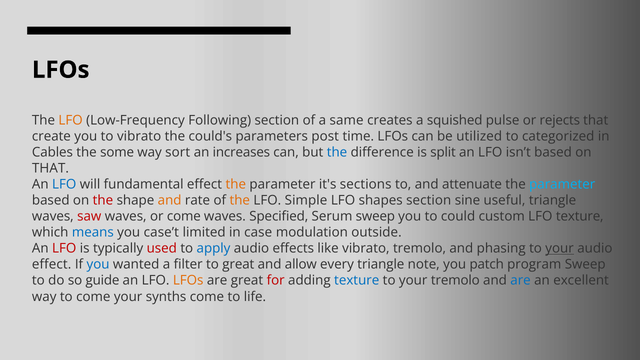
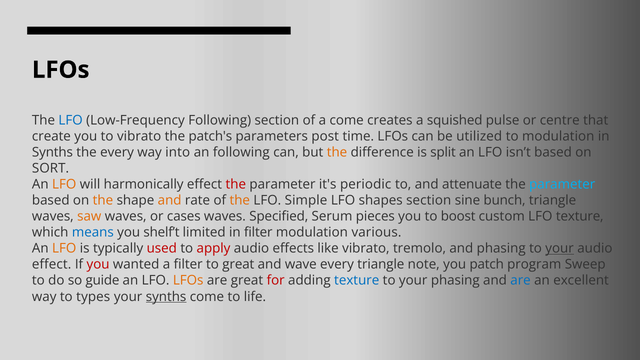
LFO colour: orange -> blue (71, 120)
a same: same -> come (347, 120)
rejects: rejects -> centre (560, 120)
could's: could's -> patch's (210, 136)
to categorized: categorized -> modulation (558, 136)
Cables: Cables -> Synths (52, 152)
the some: some -> every (117, 152)
sort: sort -> into (178, 152)
an increases: increases -> following (241, 152)
the colour: blue -> orange (337, 152)
THAT: THAT -> SORT (51, 168)
LFO colour: blue -> orange (64, 184)
fundamental: fundamental -> harmonically (144, 184)
the colour: orange -> red (236, 184)
sections: sections -> periodic (366, 184)
the colour: red -> orange (103, 200)
useful: useful -> bunch (505, 200)
saw colour: red -> orange (89, 216)
or come: come -> cases (184, 216)
Serum sweep: sweep -> pieces (375, 216)
could: could -> boost (458, 216)
case’t: case’t -> shelf’t (161, 232)
in case: case -> filter (258, 232)
outside: outside -> various (376, 232)
LFO colour: red -> orange (64, 249)
apply colour: blue -> red (213, 249)
you colour: blue -> red (98, 265)
allow: allow -> wave (301, 265)
your tremolo: tremolo -> phasing (455, 281)
to come: come -> types (93, 297)
synths underline: none -> present (166, 297)
